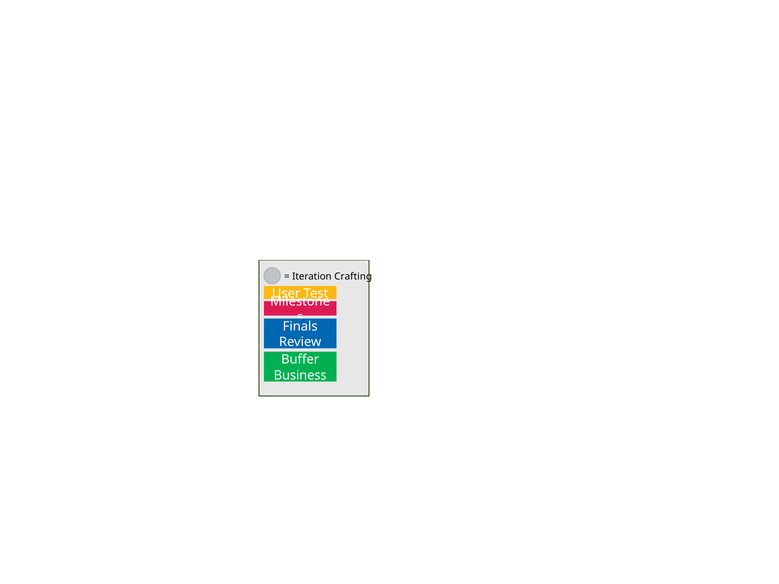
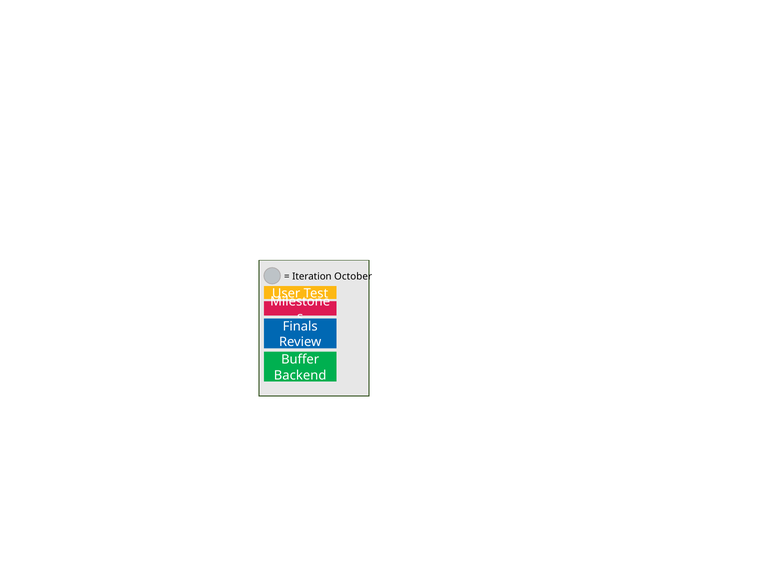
Crafting: Crafting -> October (353, 277)
Business: Business -> Backend (300, 375)
